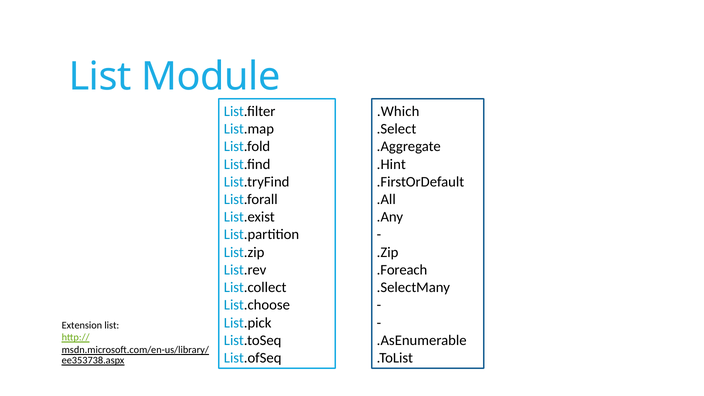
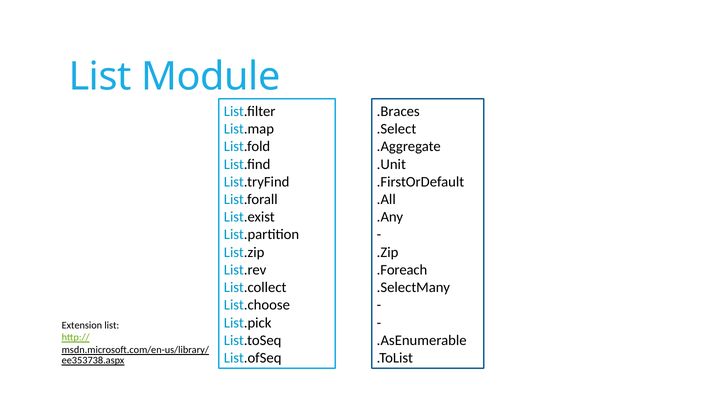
.Which: .Which -> .Braces (398, 111)
.Hint: .Hint -> .Unit (391, 164)
